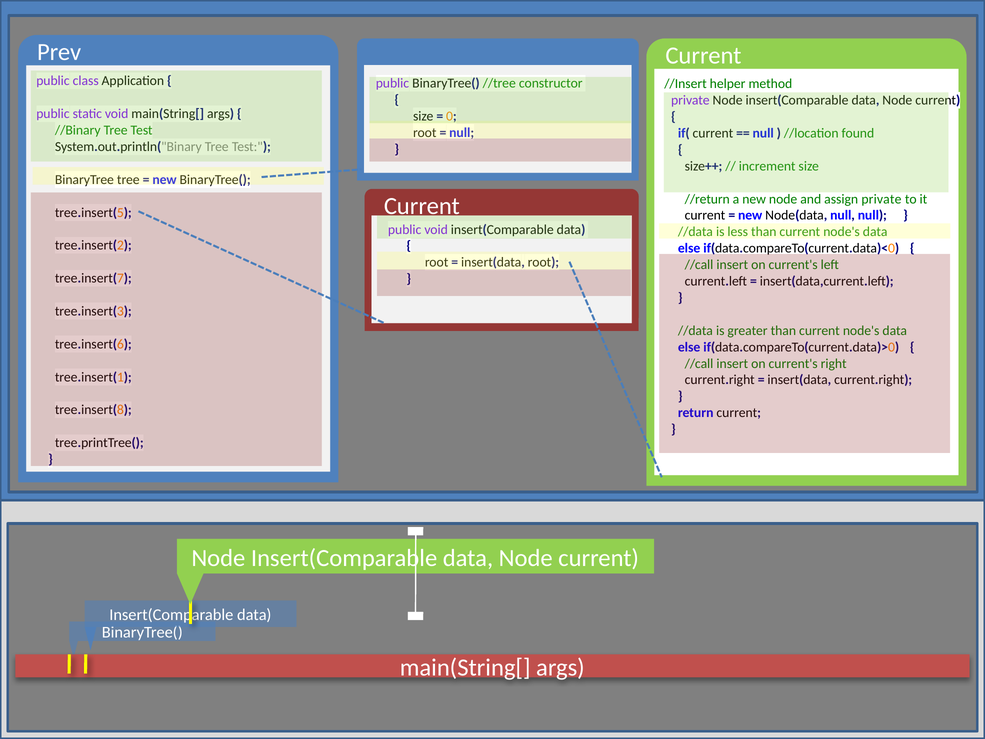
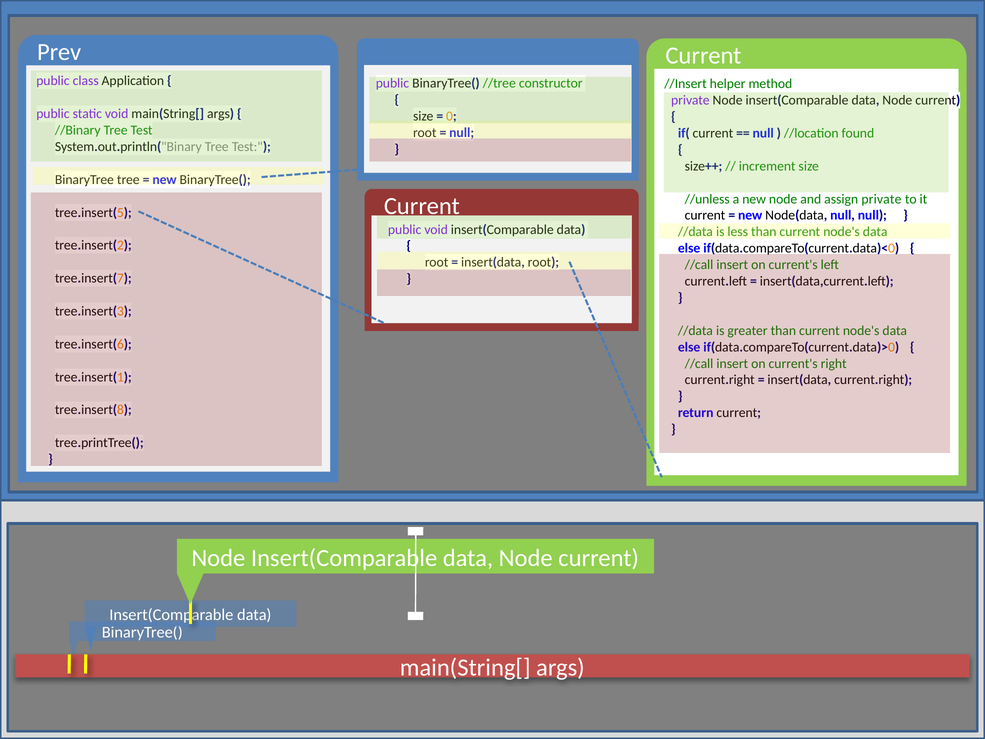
//return: //return -> //unless (707, 199)
